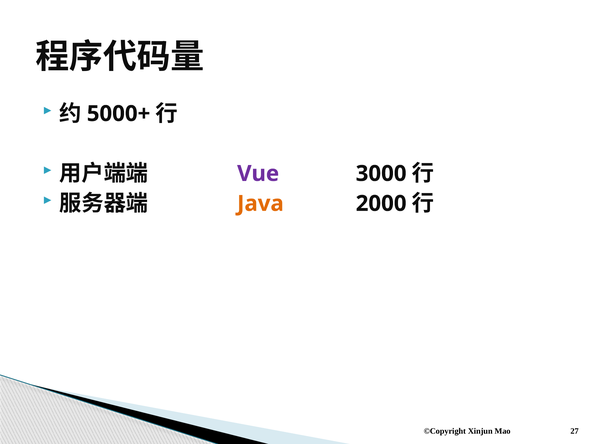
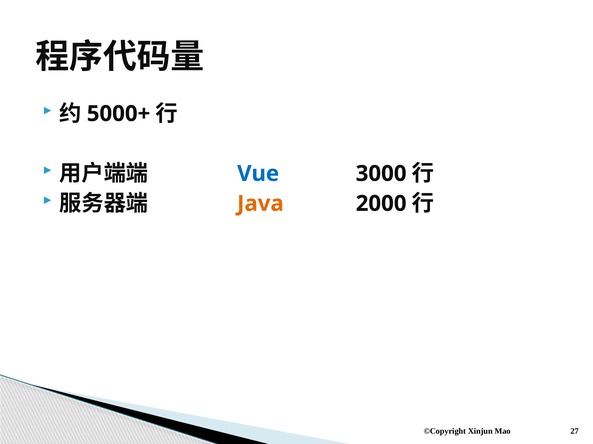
Vue colour: purple -> blue (258, 174)
